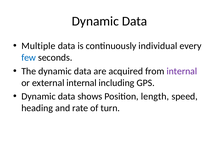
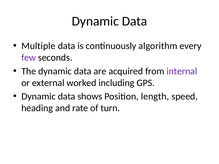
individual: individual -> algorithm (158, 46)
few colour: blue -> purple (29, 58)
external internal: internal -> worked (81, 83)
